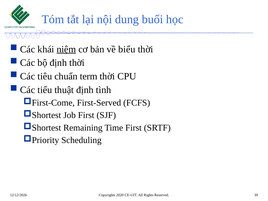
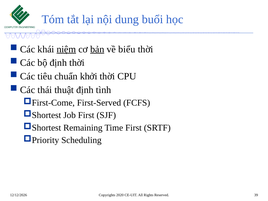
bản underline: none -> present (97, 49)
term: term -> khởi (89, 76)
tiểu: tiểu -> thái (45, 90)
